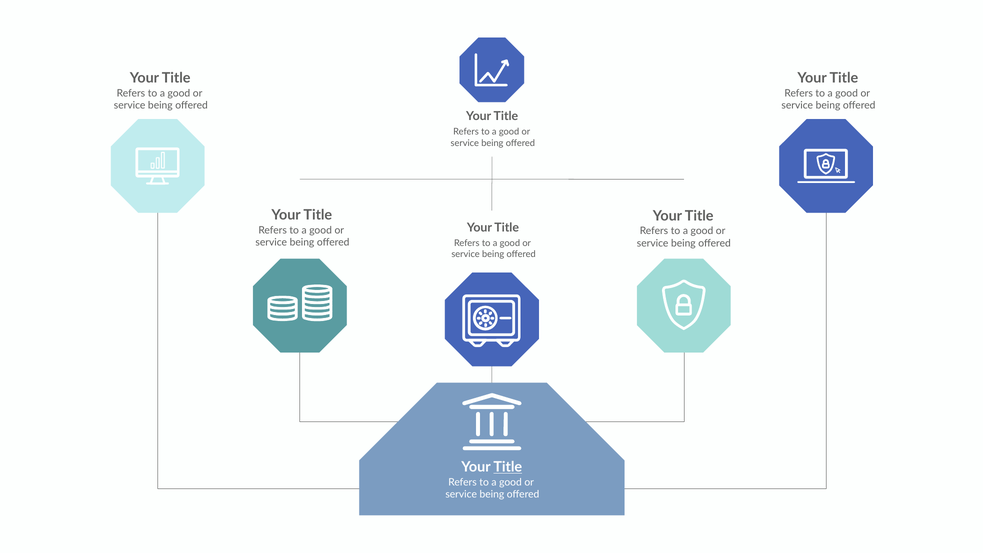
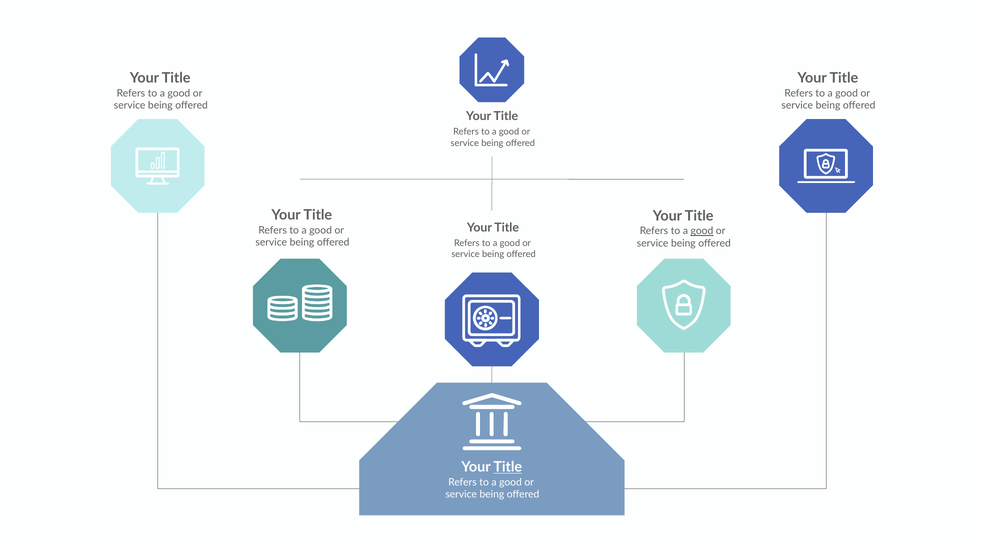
good underline: none -> present (702, 231)
